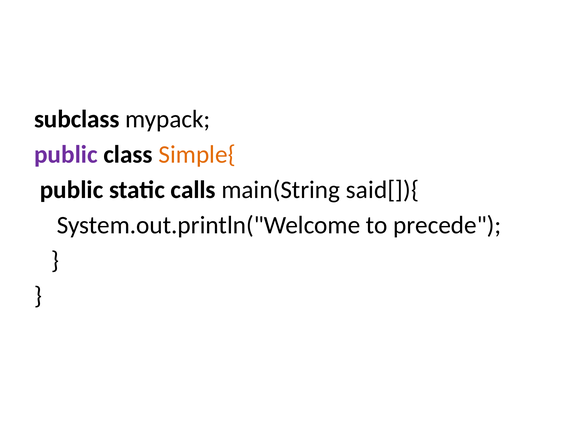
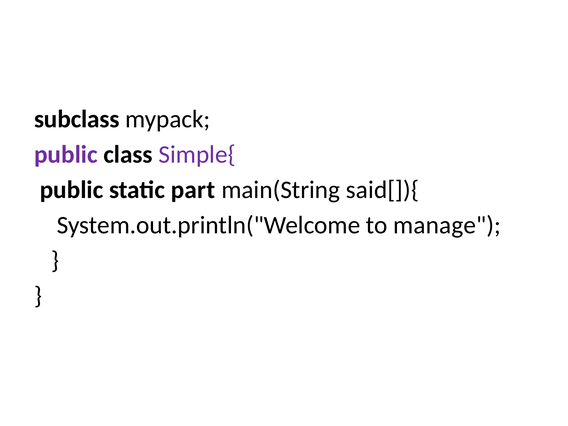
Simple{ colour: orange -> purple (197, 155)
calls: calls -> part (193, 190)
precede: precede -> manage (447, 225)
